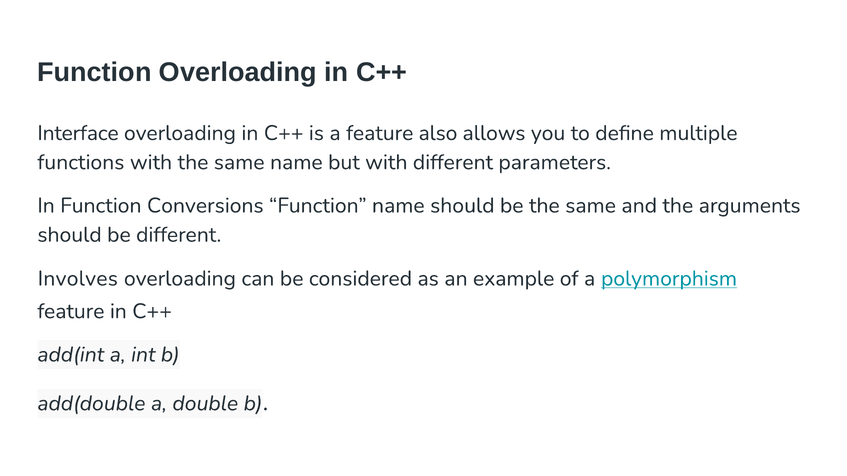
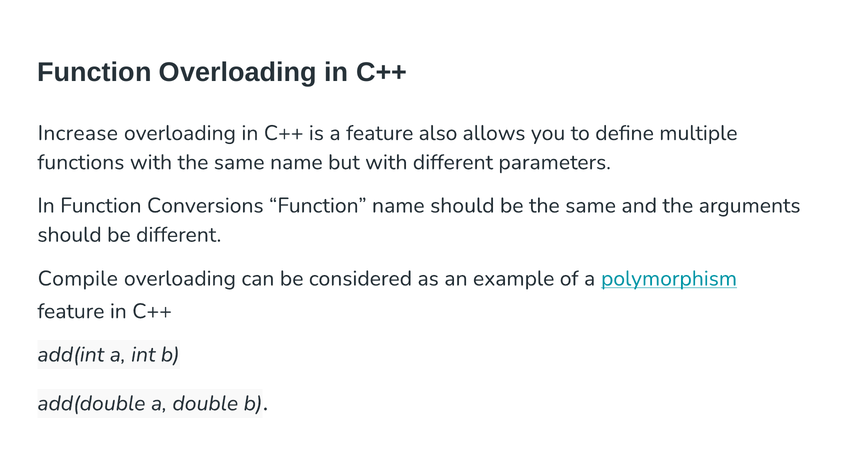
Interface: Interface -> Increase (78, 133)
Involves: Involves -> Compile (78, 279)
